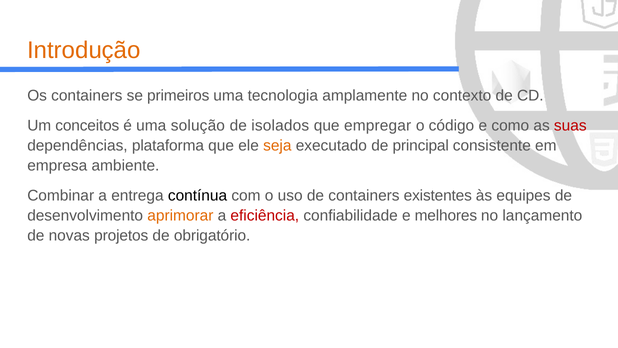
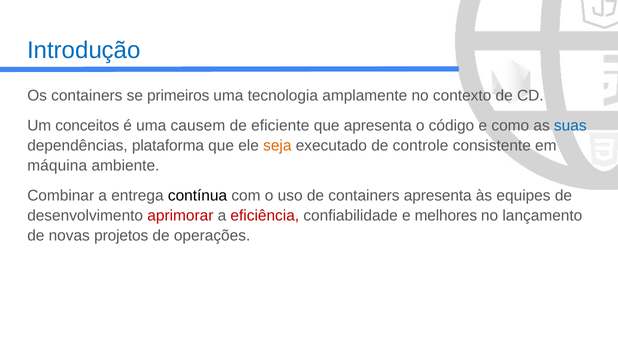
Introdução colour: orange -> blue (84, 50)
solução: solução -> causem (198, 126)
isolados: isolados -> eficiente (280, 126)
que empregar: empregar -> apresenta (378, 126)
suas colour: red -> blue (570, 126)
principal: principal -> controle (421, 146)
empresa: empresa -> máquina (57, 165)
containers existentes: existentes -> apresenta (438, 196)
aprimorar colour: orange -> red (180, 216)
obrigatório: obrigatório -> operações (212, 235)
